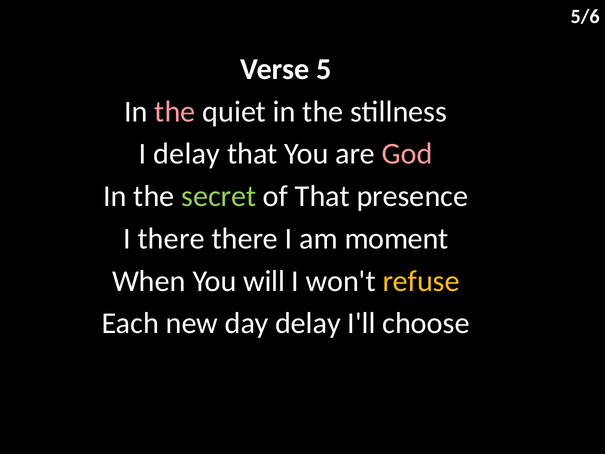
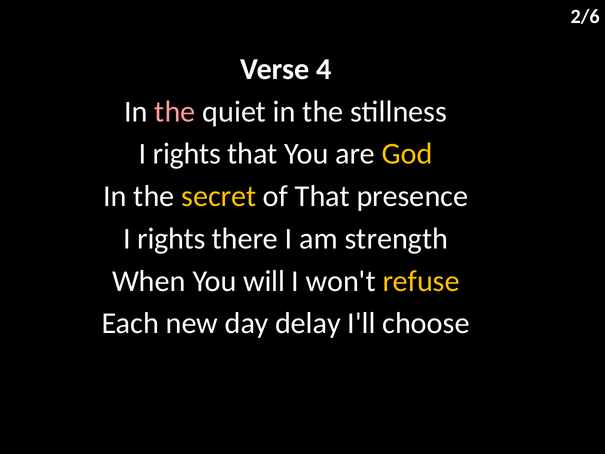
5/6: 5/6 -> 2/6 (585, 16)
5: 5 -> 4 (324, 69)
delay: delay -> rights (187, 154)
God colour: pink -> yellow (407, 154)
secret colour: light green -> yellow (219, 196)
there: there -> rights (171, 239)
moment: moment -> strength (396, 239)
